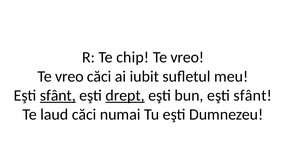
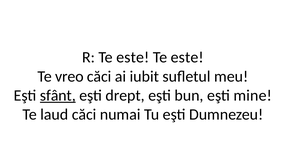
R Te chip: chip -> este (133, 57)
vreo: vreo -> este (187, 57)
drept underline: present -> none (125, 95)
bun eşti sfânt: sfânt -> mine (253, 95)
